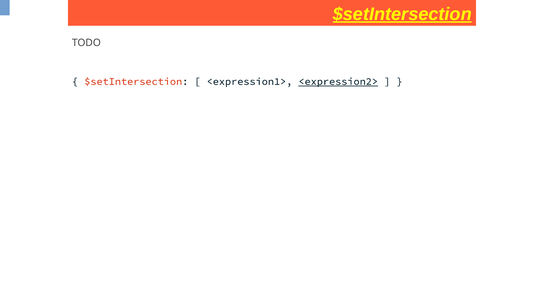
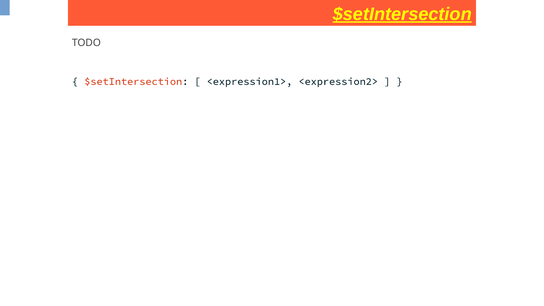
<expression2> underline: present -> none (338, 81)
